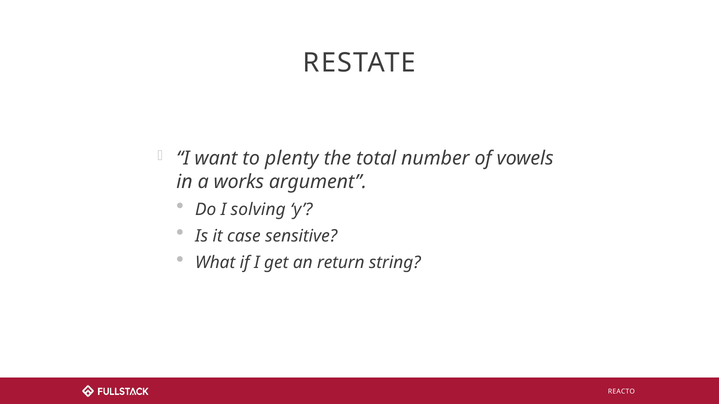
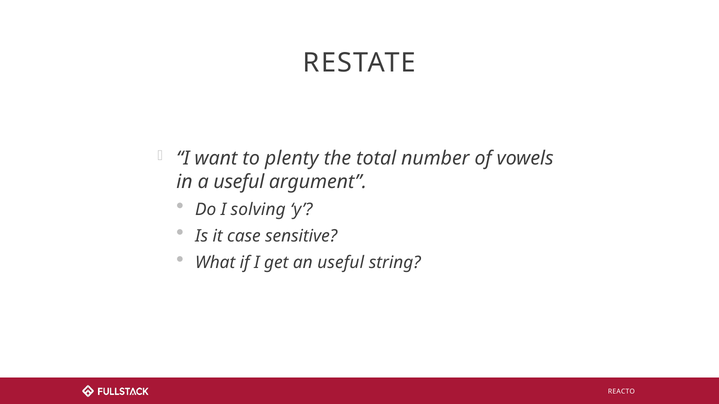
a works: works -> useful (239, 182)
an return: return -> useful (341, 263)
